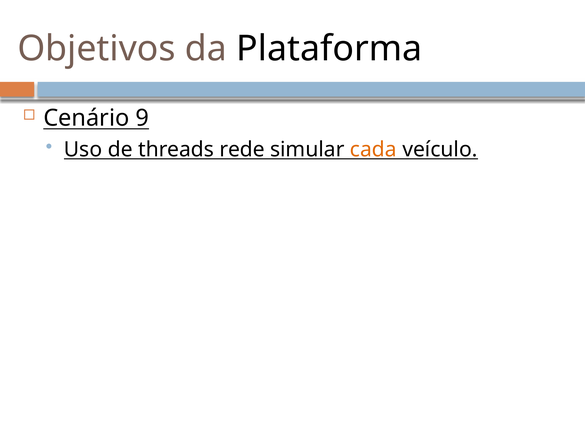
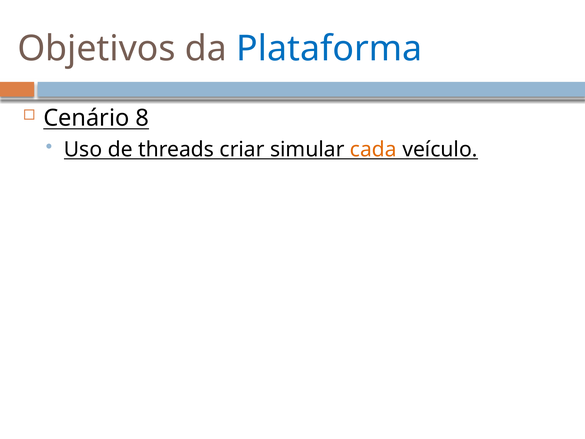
Plataforma colour: black -> blue (329, 49)
9: 9 -> 8 (142, 118)
rede: rede -> criar (242, 149)
